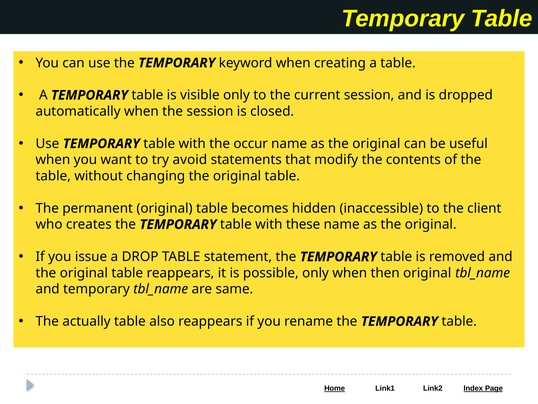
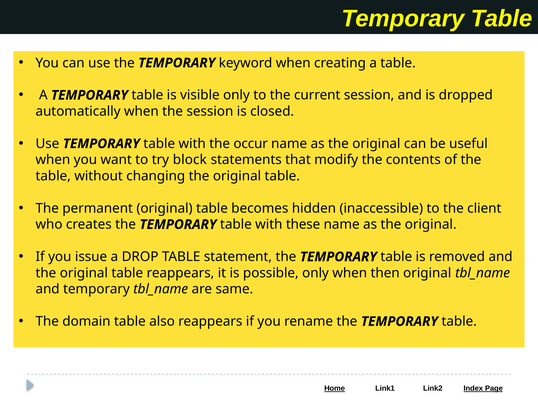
avoid: avoid -> block (190, 160)
actually: actually -> domain (86, 321)
